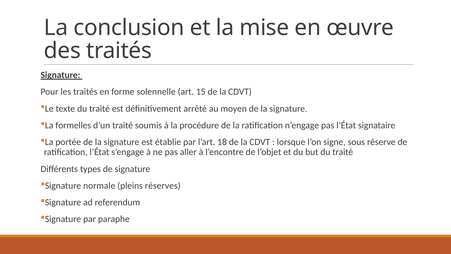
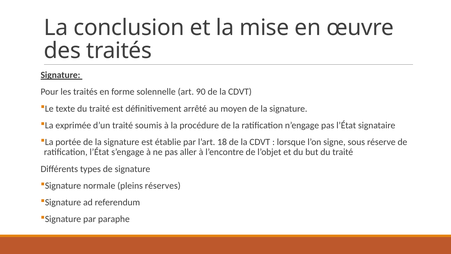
15: 15 -> 90 (201, 92)
formelles: formelles -> exprimée (73, 125)
